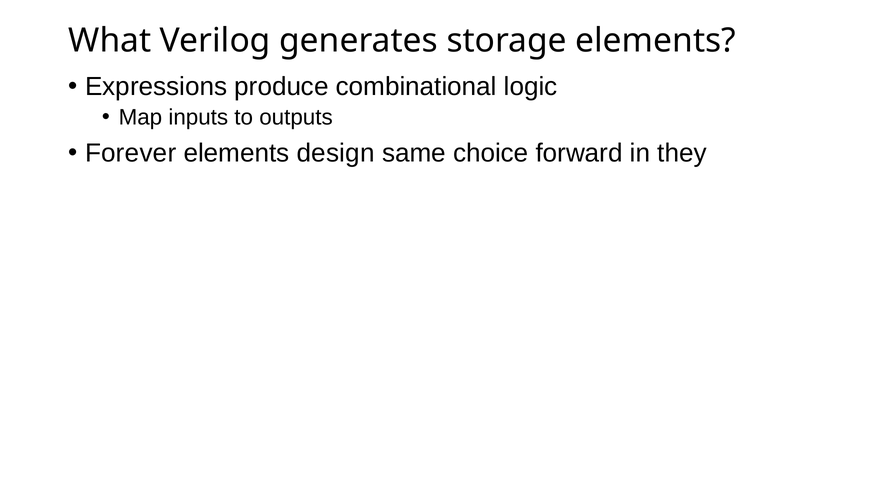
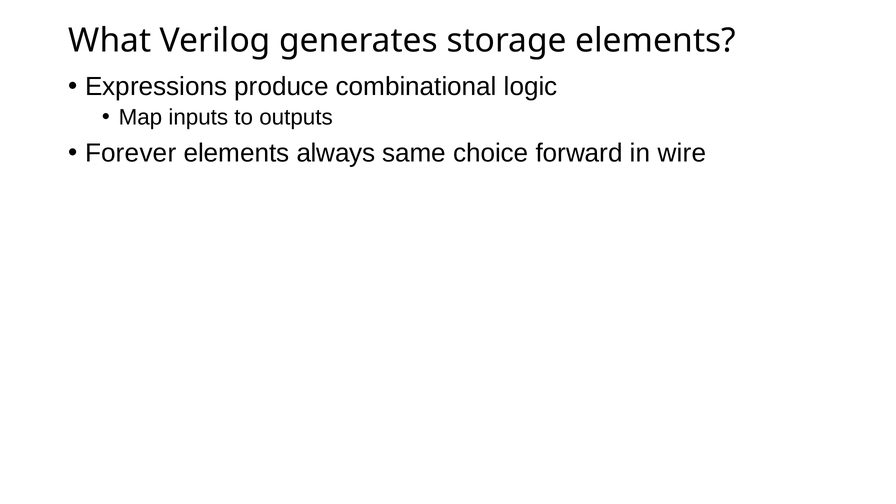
design: design -> always (336, 153)
they: they -> wire (682, 153)
